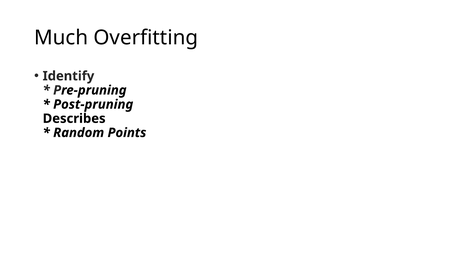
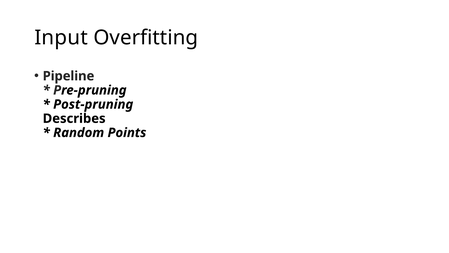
Much: Much -> Input (61, 38)
Identify: Identify -> Pipeline (68, 76)
